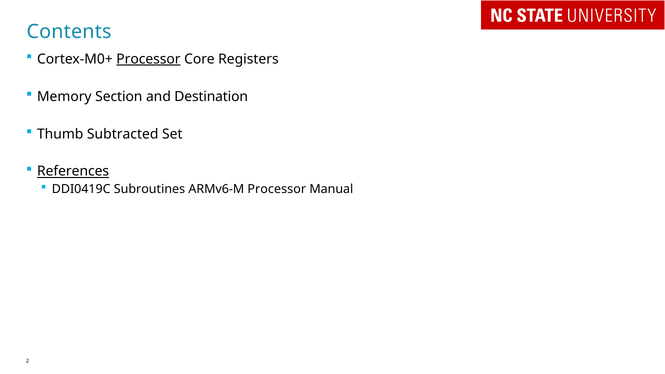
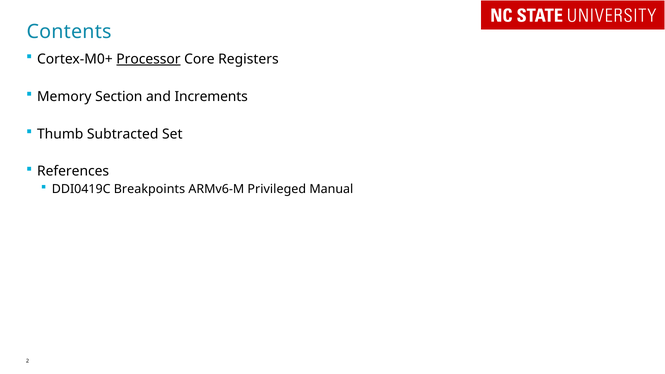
Destination: Destination -> Increments (211, 97)
References underline: present -> none (73, 171)
Subroutines: Subroutines -> Breakpoints (149, 189)
ARMv6-M Processor: Processor -> Privileged (277, 189)
